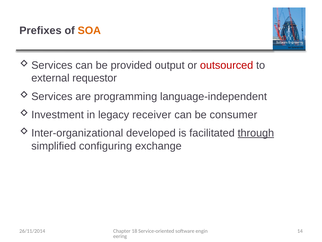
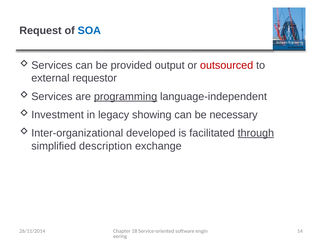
Prefixes: Prefixes -> Request (40, 31)
SOA colour: orange -> blue (89, 31)
programming underline: none -> present (126, 96)
receiver: receiver -> showing (152, 115)
consumer: consumer -> necessary (234, 115)
configuring: configuring -> description (106, 146)
